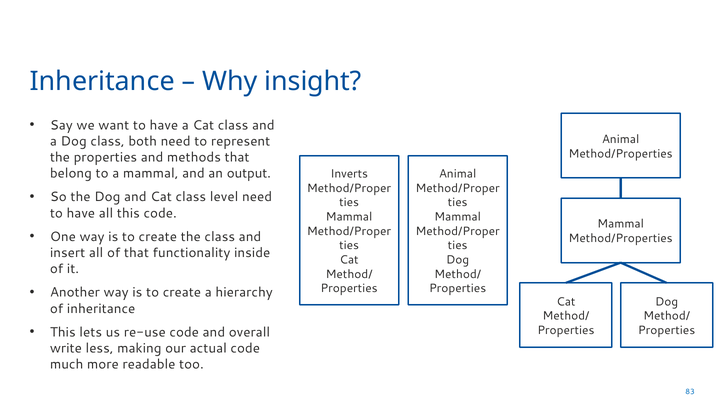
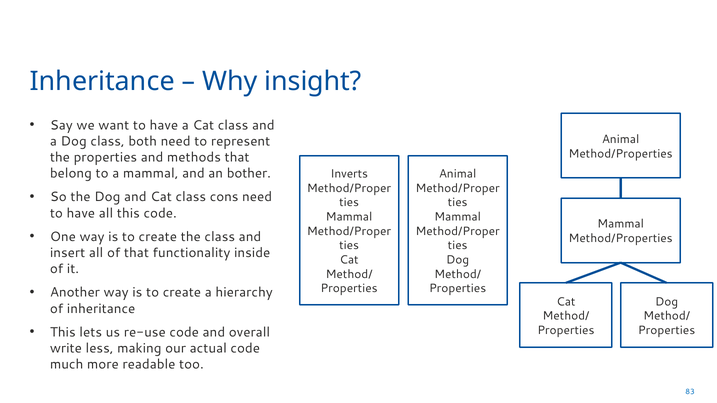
output: output -> bother (249, 174)
level: level -> cons (224, 197)
